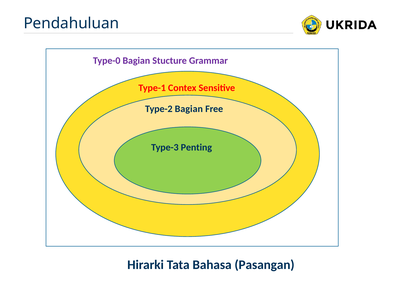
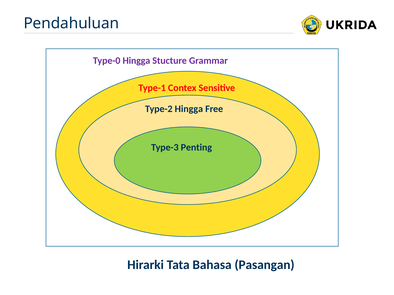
Type-0 Bagian: Bagian -> Hingga (136, 61)
Type-2 Bagian: Bagian -> Hingga (189, 109)
